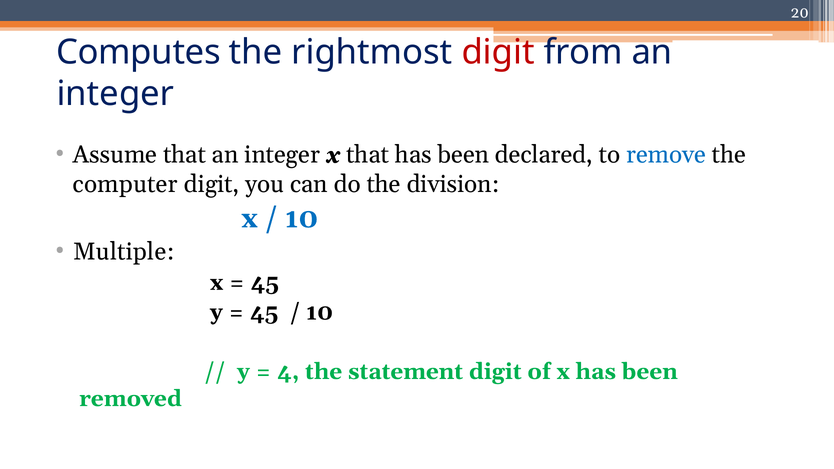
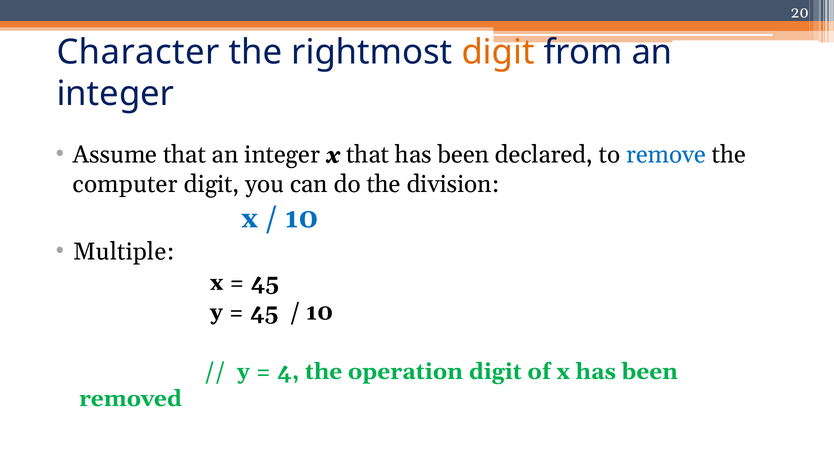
Computes: Computes -> Character (138, 52)
digit colour: red -> orange (498, 52)
statement: statement -> operation (405, 372)
